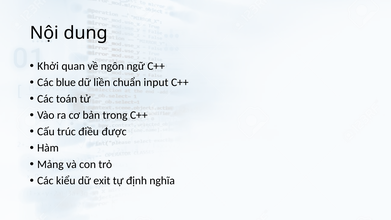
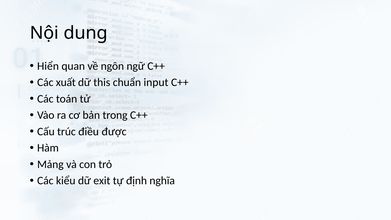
Khởi: Khởi -> Hiển (48, 66)
blue: blue -> xuất (66, 82)
liền: liền -> this (102, 82)
